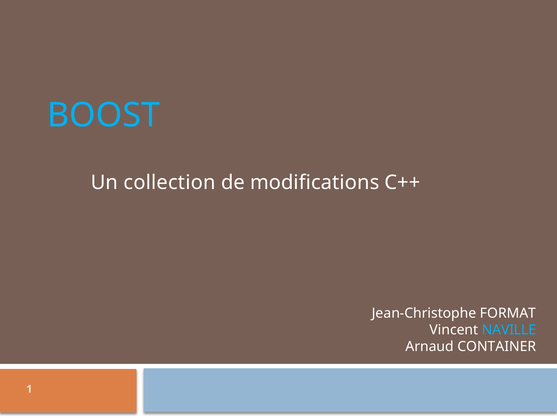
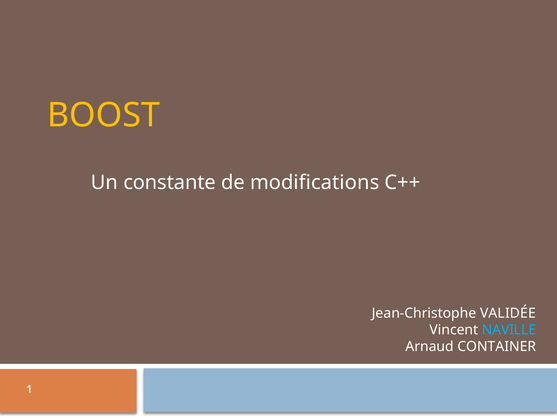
BOOST colour: light blue -> yellow (104, 115)
collection: collection -> constante (170, 182)
FORMAT: FORMAT -> VALIDÉE (508, 313)
